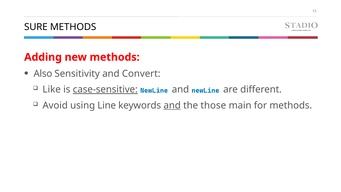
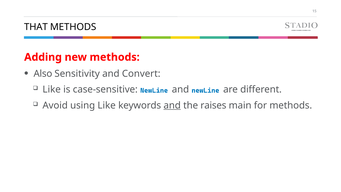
SURE: SURE -> THAT (36, 27)
case-sensitive underline: present -> none (105, 89)
using Line: Line -> Like (107, 105)
those: those -> raises (213, 105)
